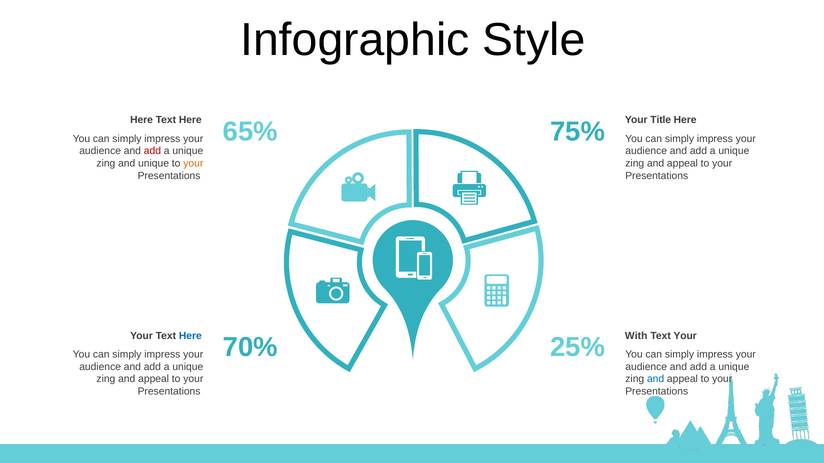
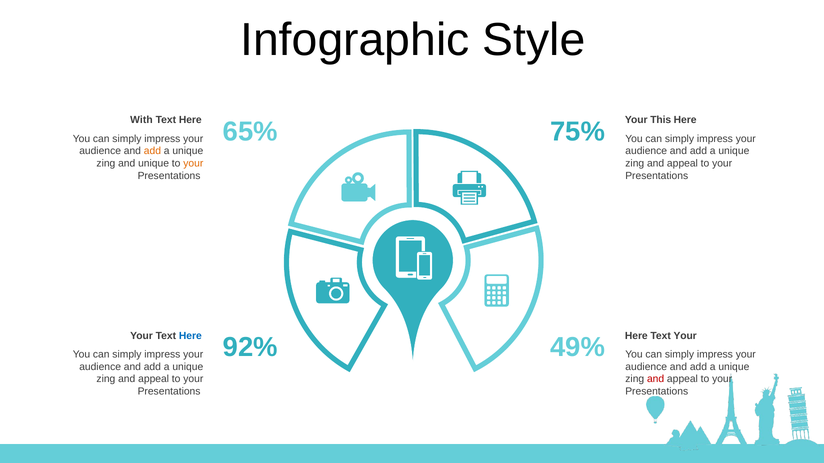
Here: Here -> With (141, 120)
Title: Title -> This (661, 120)
add colour: red -> orange (152, 151)
With: With -> Here (636, 336)
70%: 70% -> 92% (250, 348)
25%: 25% -> 49% (578, 348)
and colour: blue -> red (656, 379)
